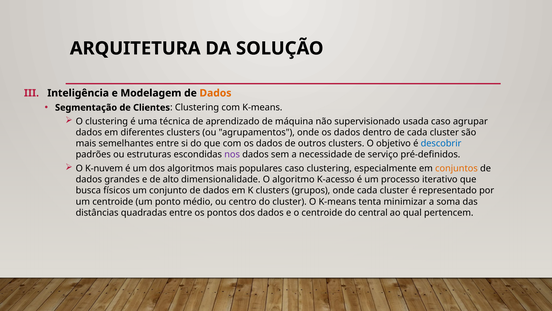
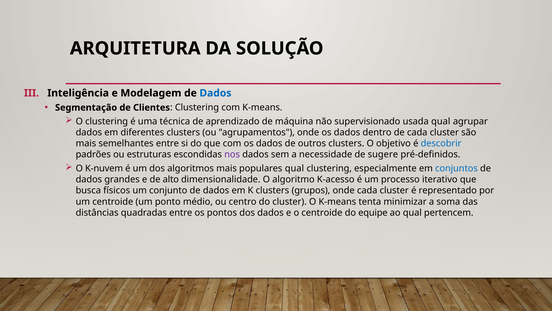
Dados colour: orange -> blue (215, 93)
usada caso: caso -> qual (441, 121)
serviço: serviço -> sugere (383, 154)
populares caso: caso -> qual (294, 168)
conjuntos colour: orange -> blue (456, 168)
central: central -> equipe (373, 212)
